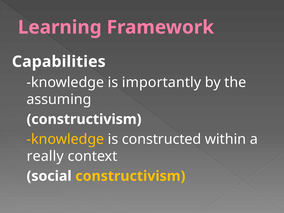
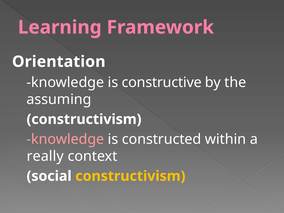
Capabilities: Capabilities -> Orientation (59, 62)
importantly: importantly -> constructive (162, 82)
knowledge colour: yellow -> pink (65, 139)
